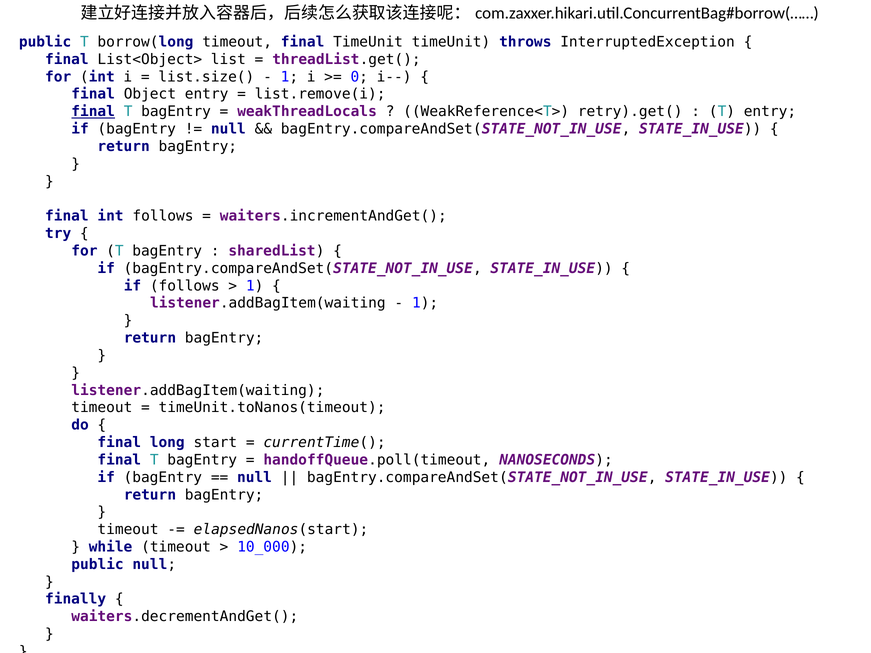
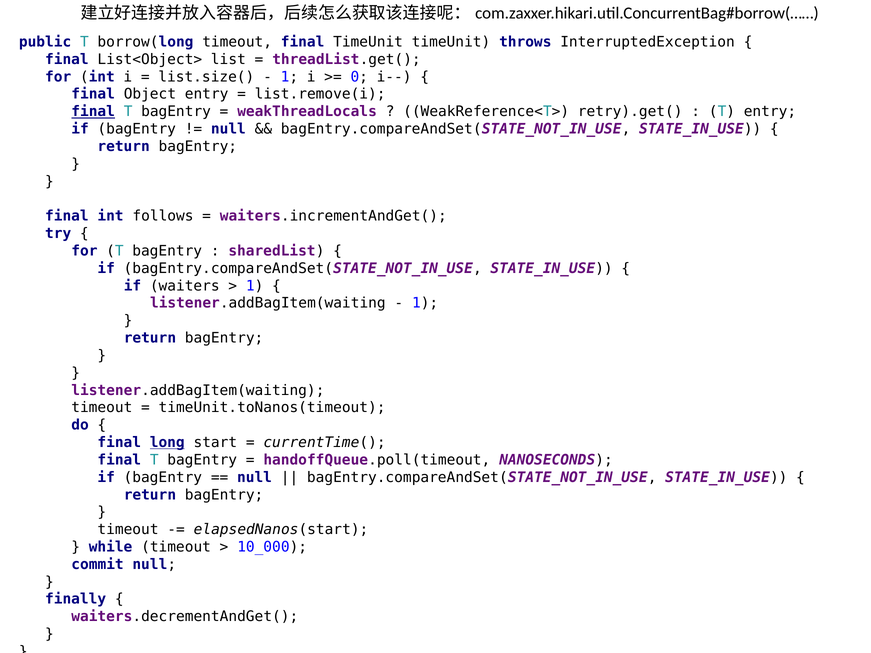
if follows: follows -> waiters (185, 286)
long underline: none -> present (167, 443)
public: public -> commit (98, 565)
